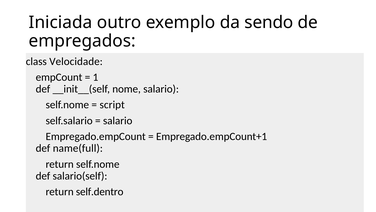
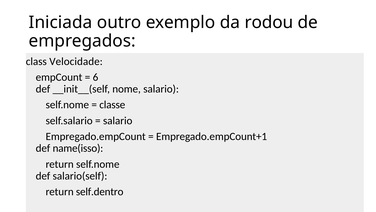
sendo: sendo -> rodou (269, 22)
1: 1 -> 6 (95, 77)
script: script -> classe (112, 105)
name(full: name(full -> name(isso (78, 148)
